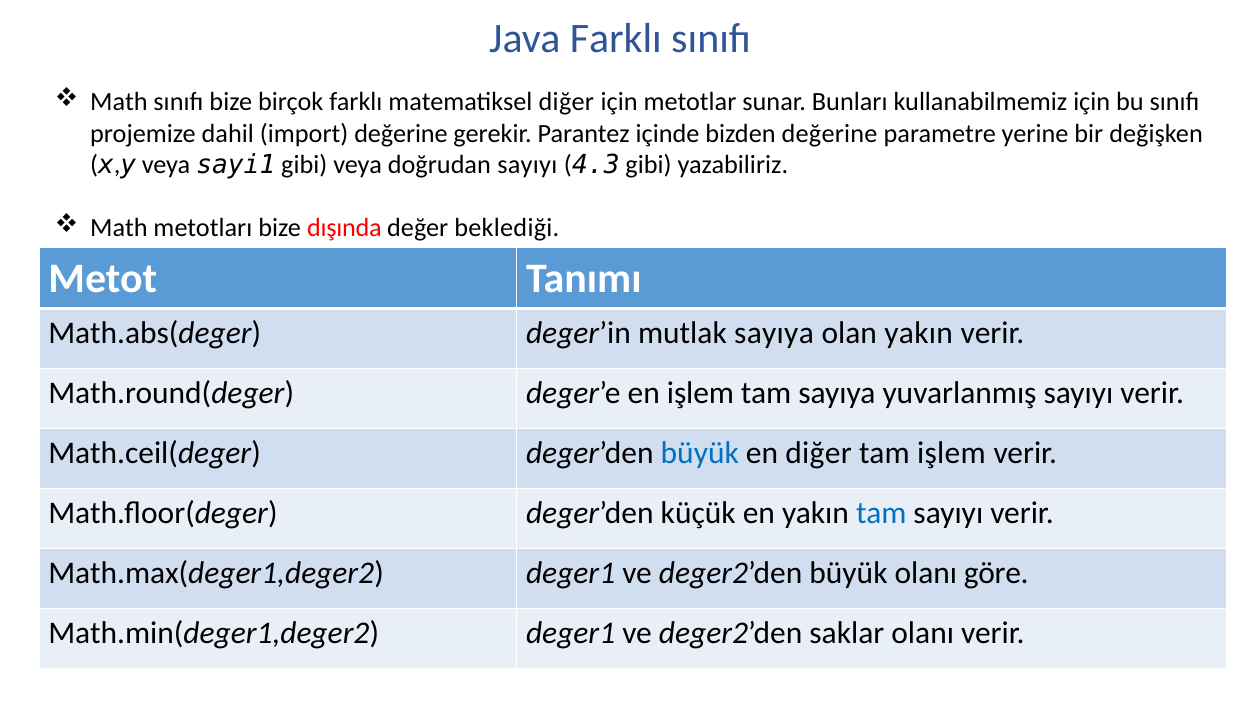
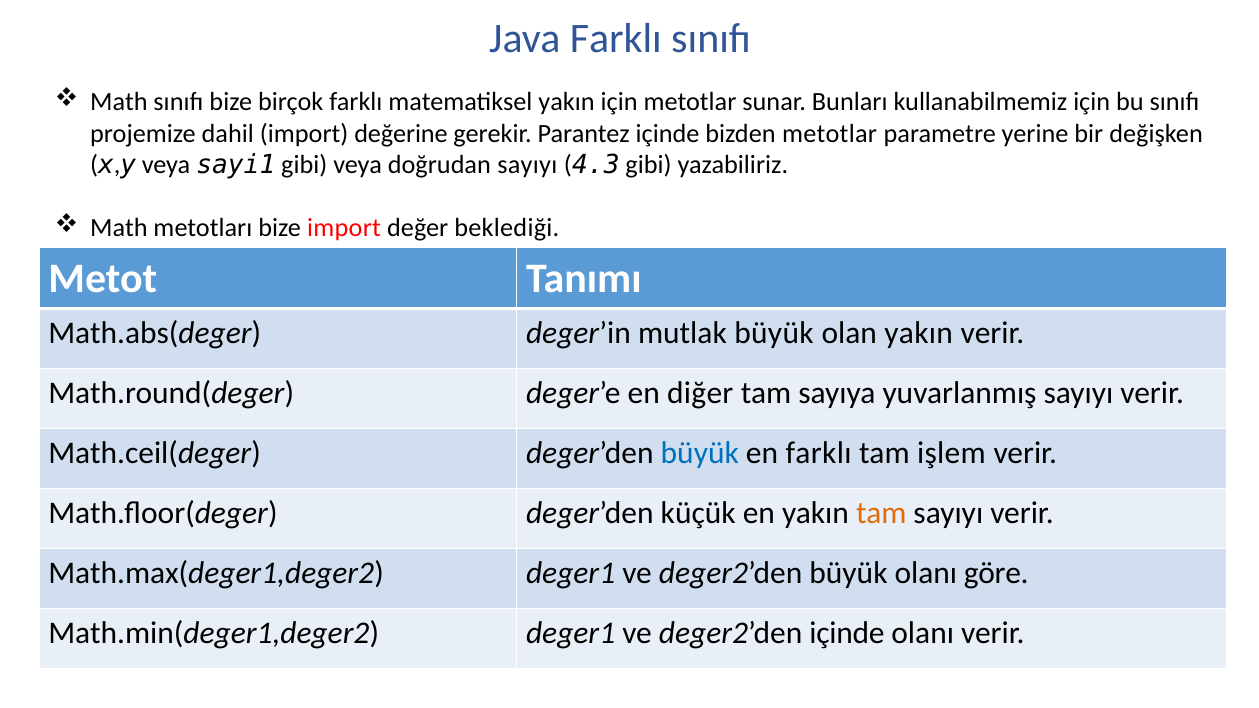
matematiksel diğer: diğer -> yakın (566, 102)
bizden değerine: değerine -> metotlar (830, 134)
bize dışında: dışında -> import (344, 228)
mutlak sayıya: sayıya -> büyük (774, 333)
en işlem: işlem -> diğer (700, 393)
en diğer: diğer -> farklı (819, 453)
tam colour: blue -> orange (881, 513)
deger2’den saklar: saklar -> içinde (847, 633)
